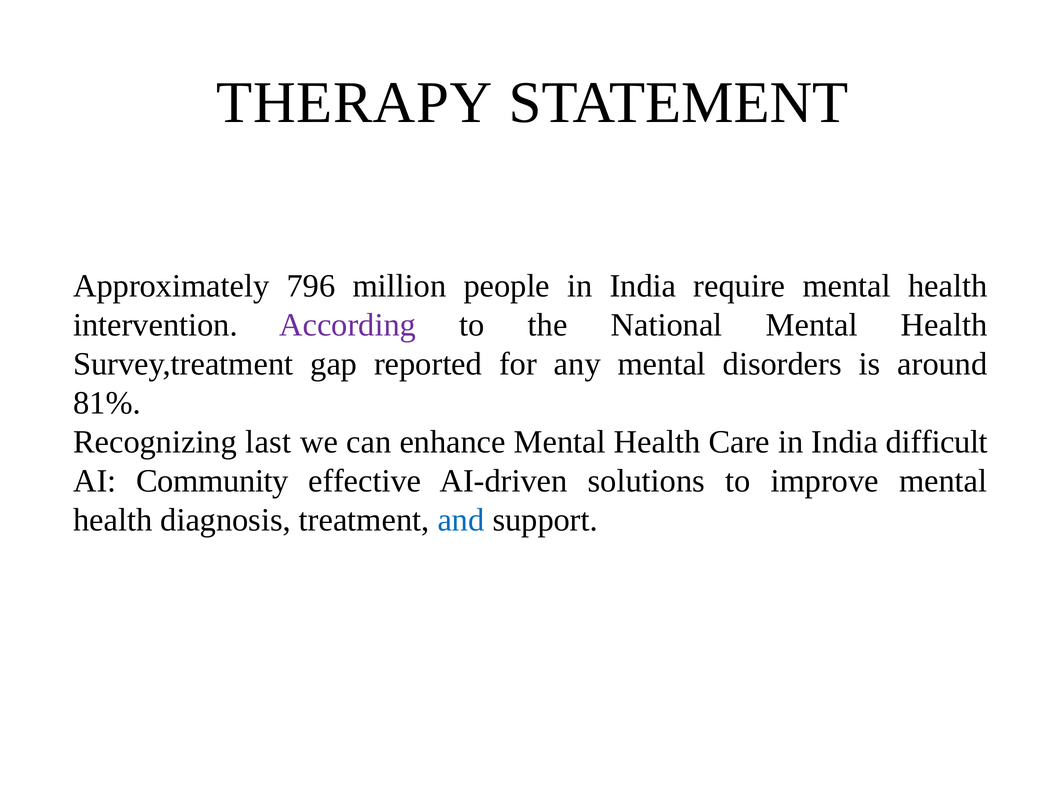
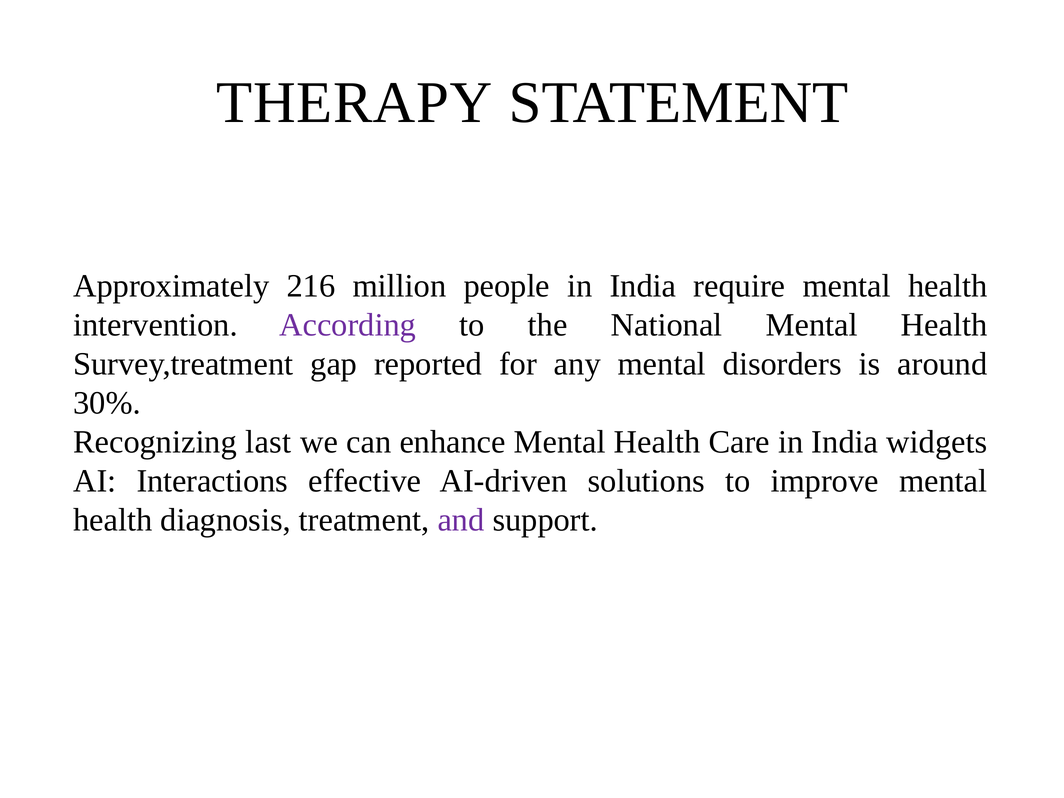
796: 796 -> 216 (311, 286)
81%: 81% -> 30% (107, 403)
difficult: difficult -> widgets (937, 442)
Community: Community -> Interactions (212, 481)
and colour: blue -> purple (461, 520)
